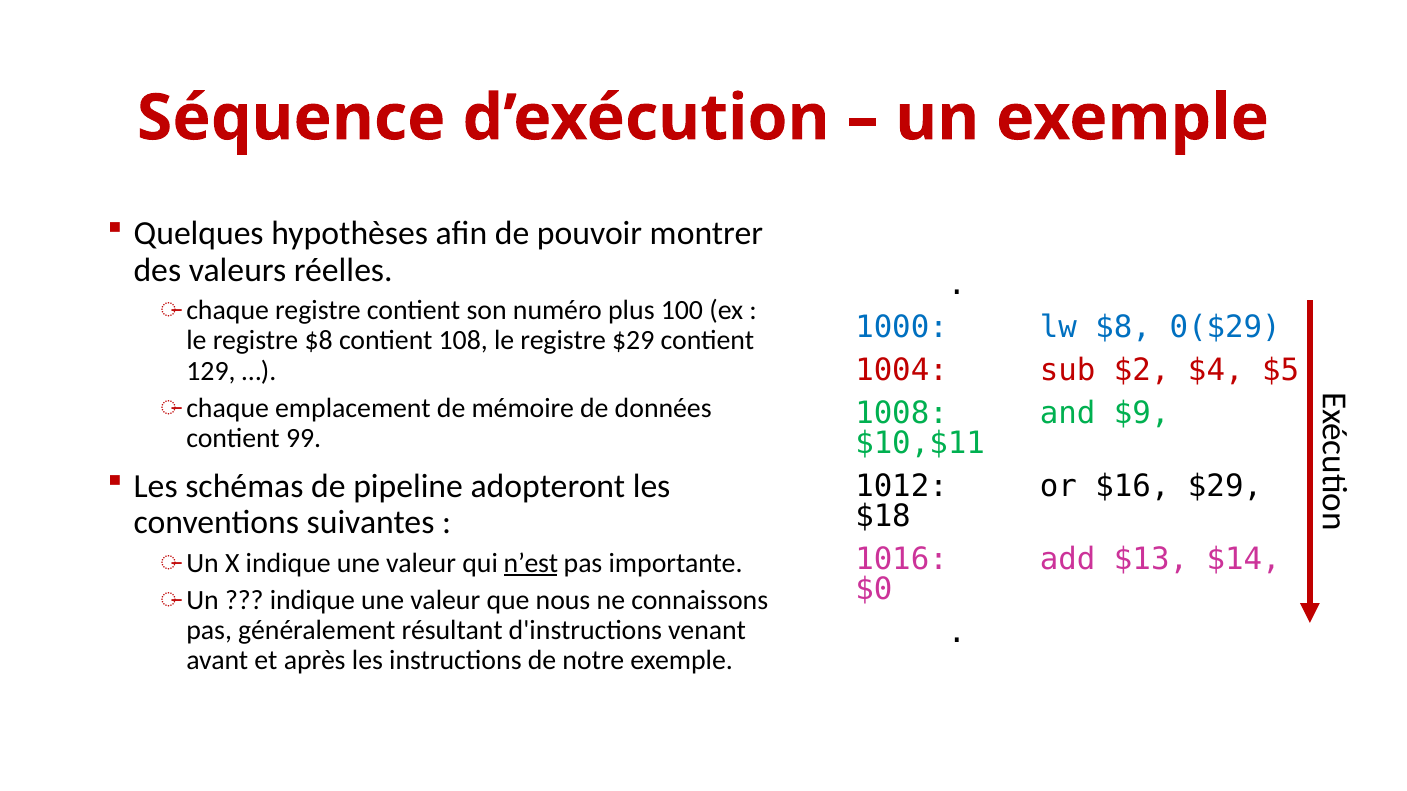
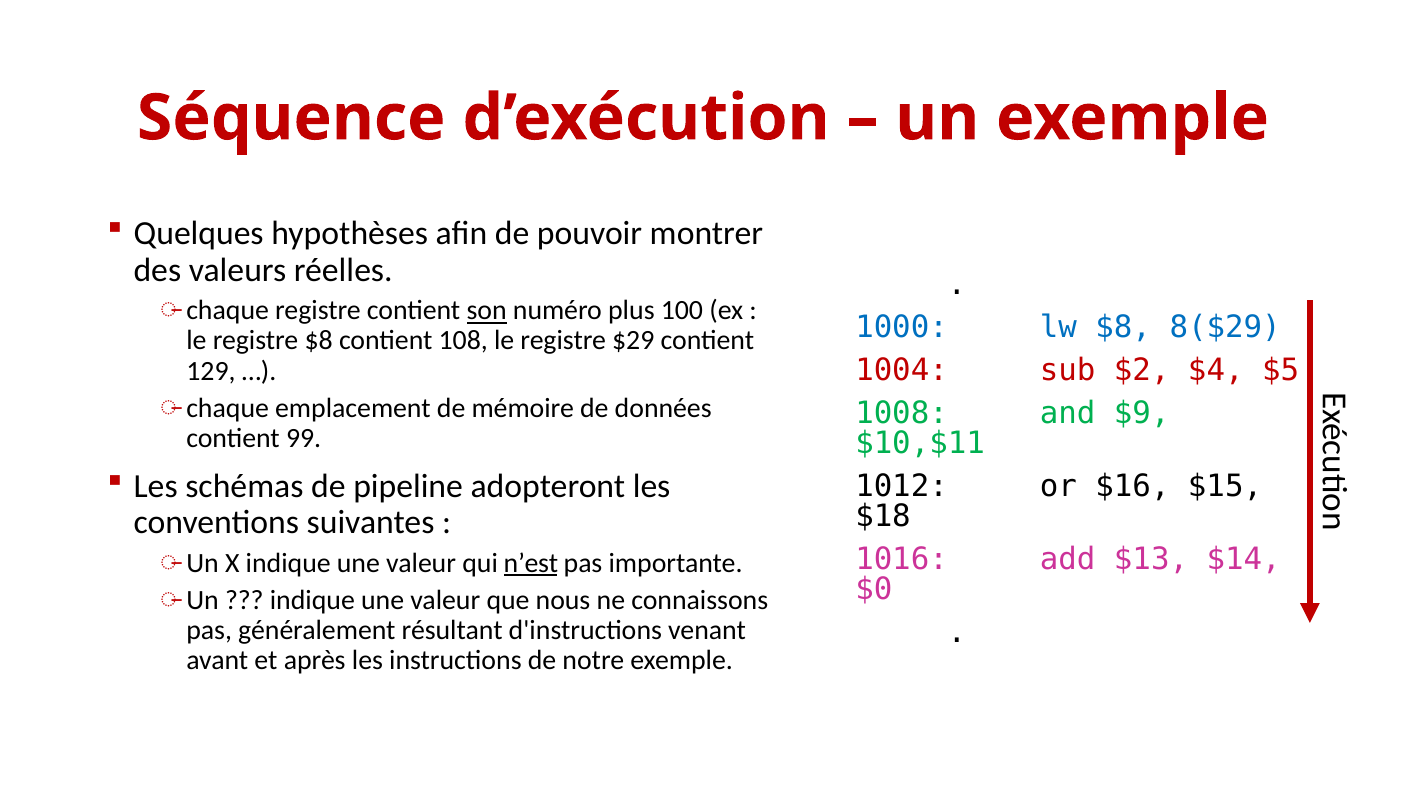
son underline: none -> present (487, 311)
0($29: 0($29 -> 8($29 (1225, 328)
$16 $29: $29 -> $15 (1225, 487)
